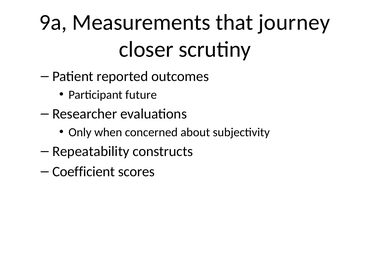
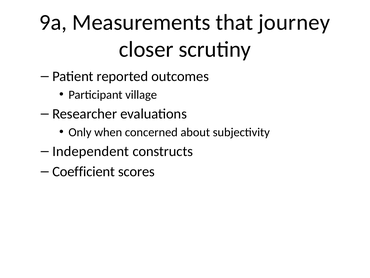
future: future -> village (141, 95)
Repeatability: Repeatability -> Independent (91, 151)
